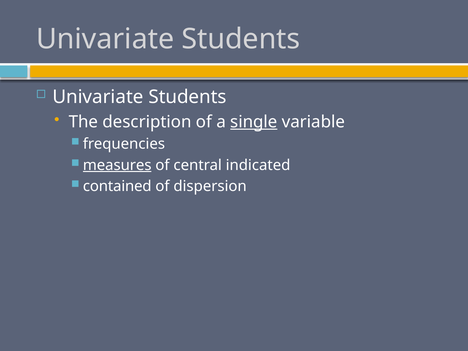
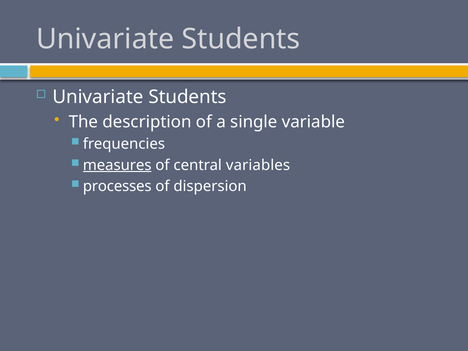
single underline: present -> none (254, 122)
indicated: indicated -> variables (258, 165)
contained: contained -> processes (117, 186)
